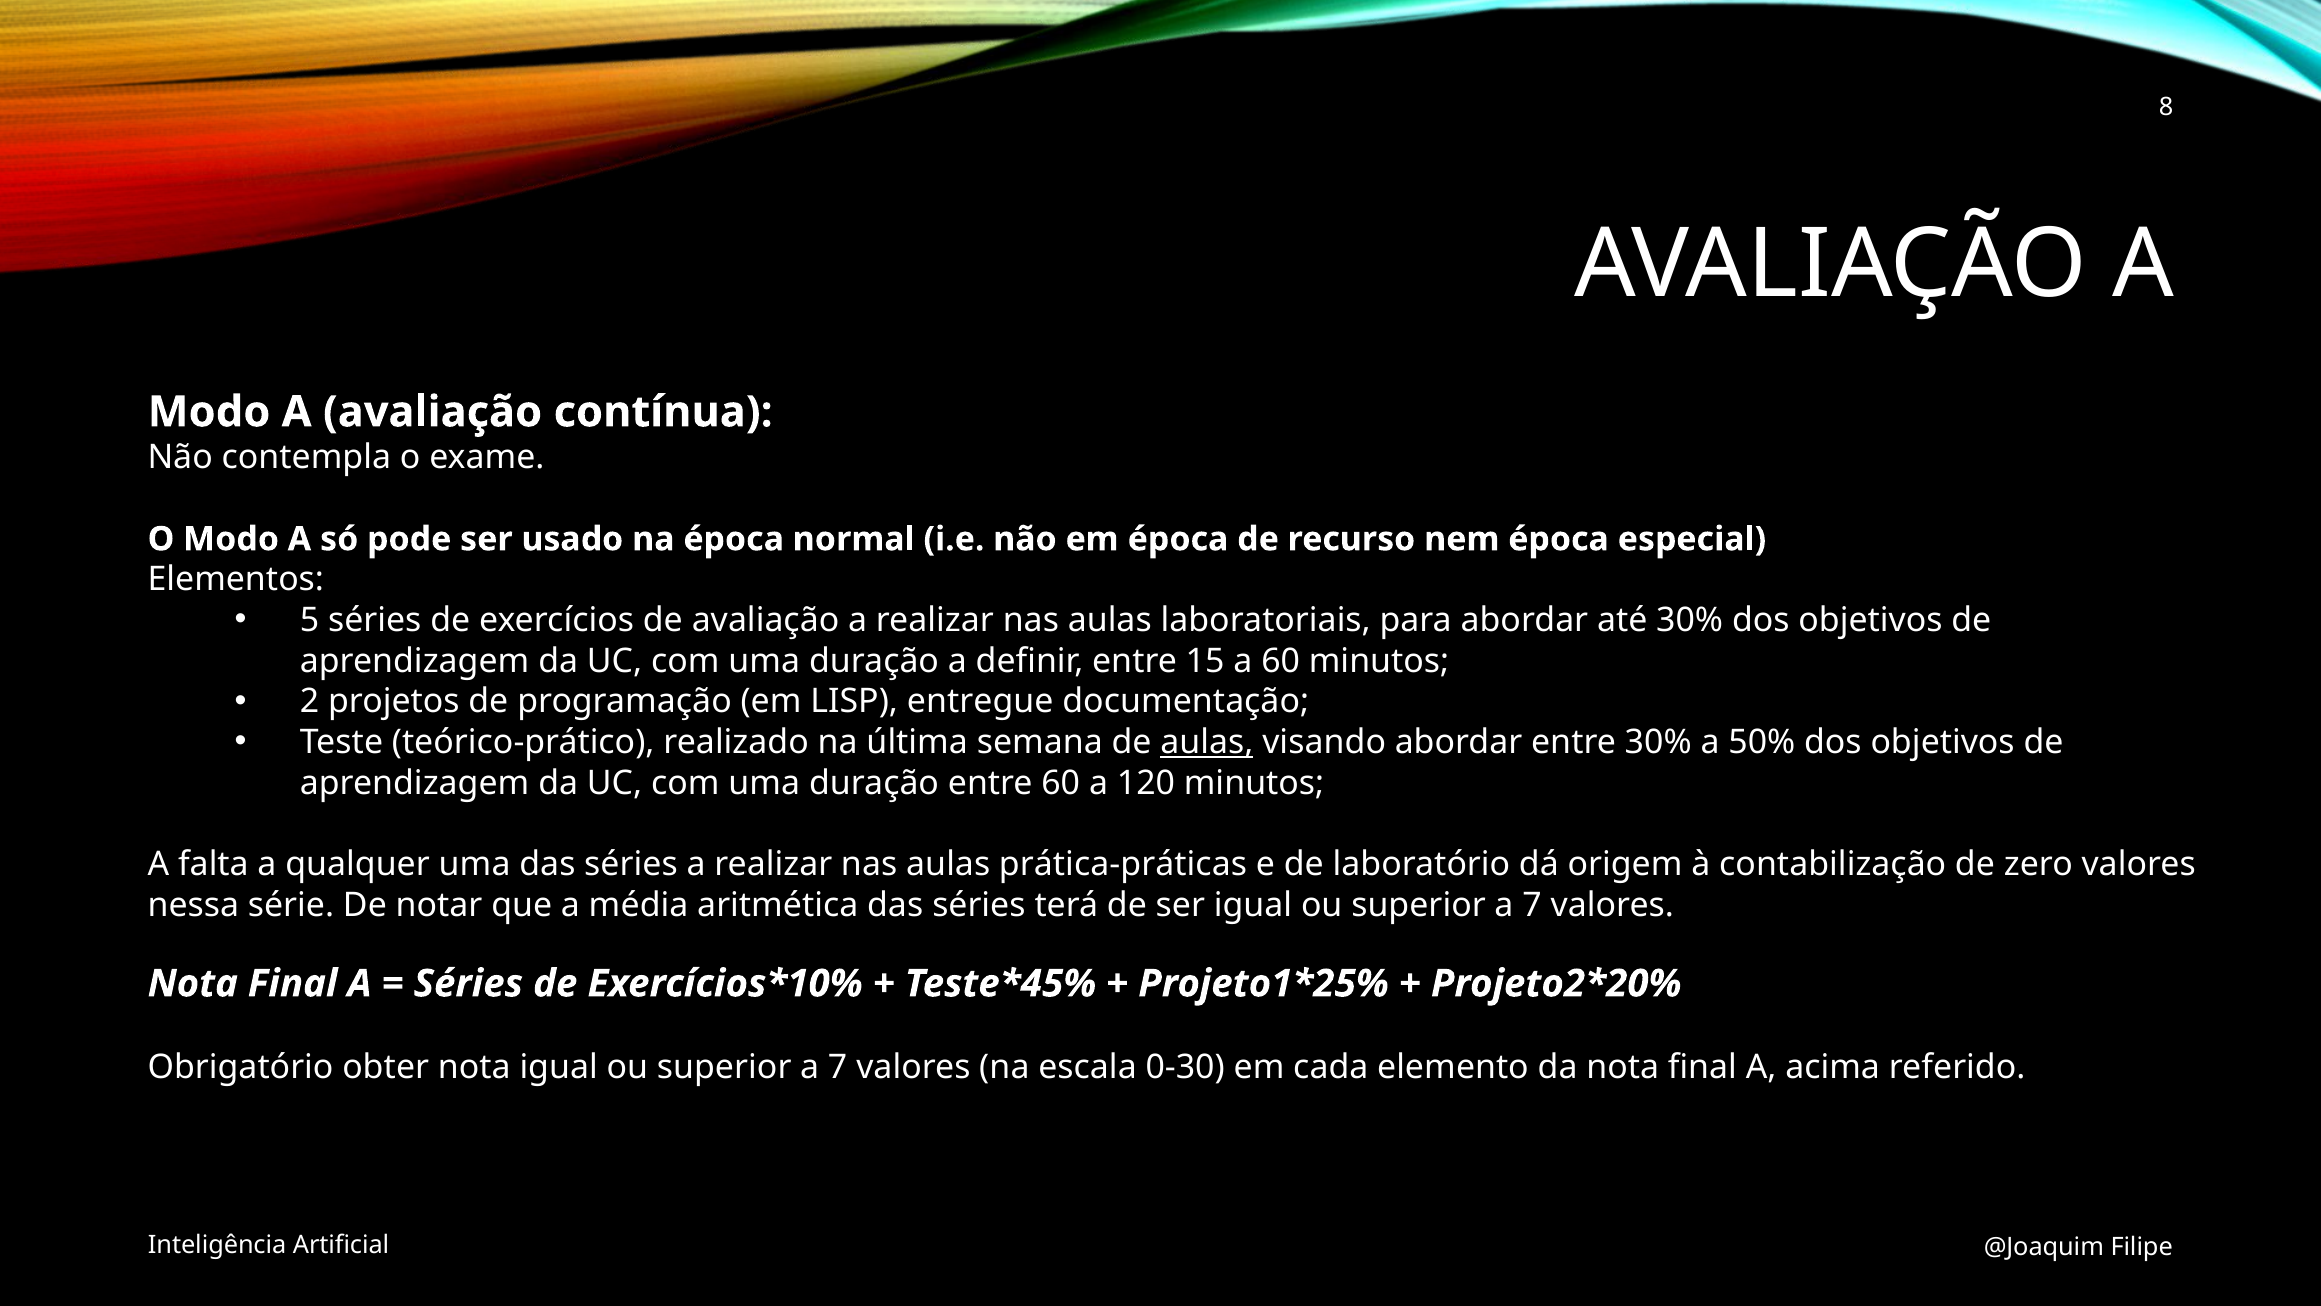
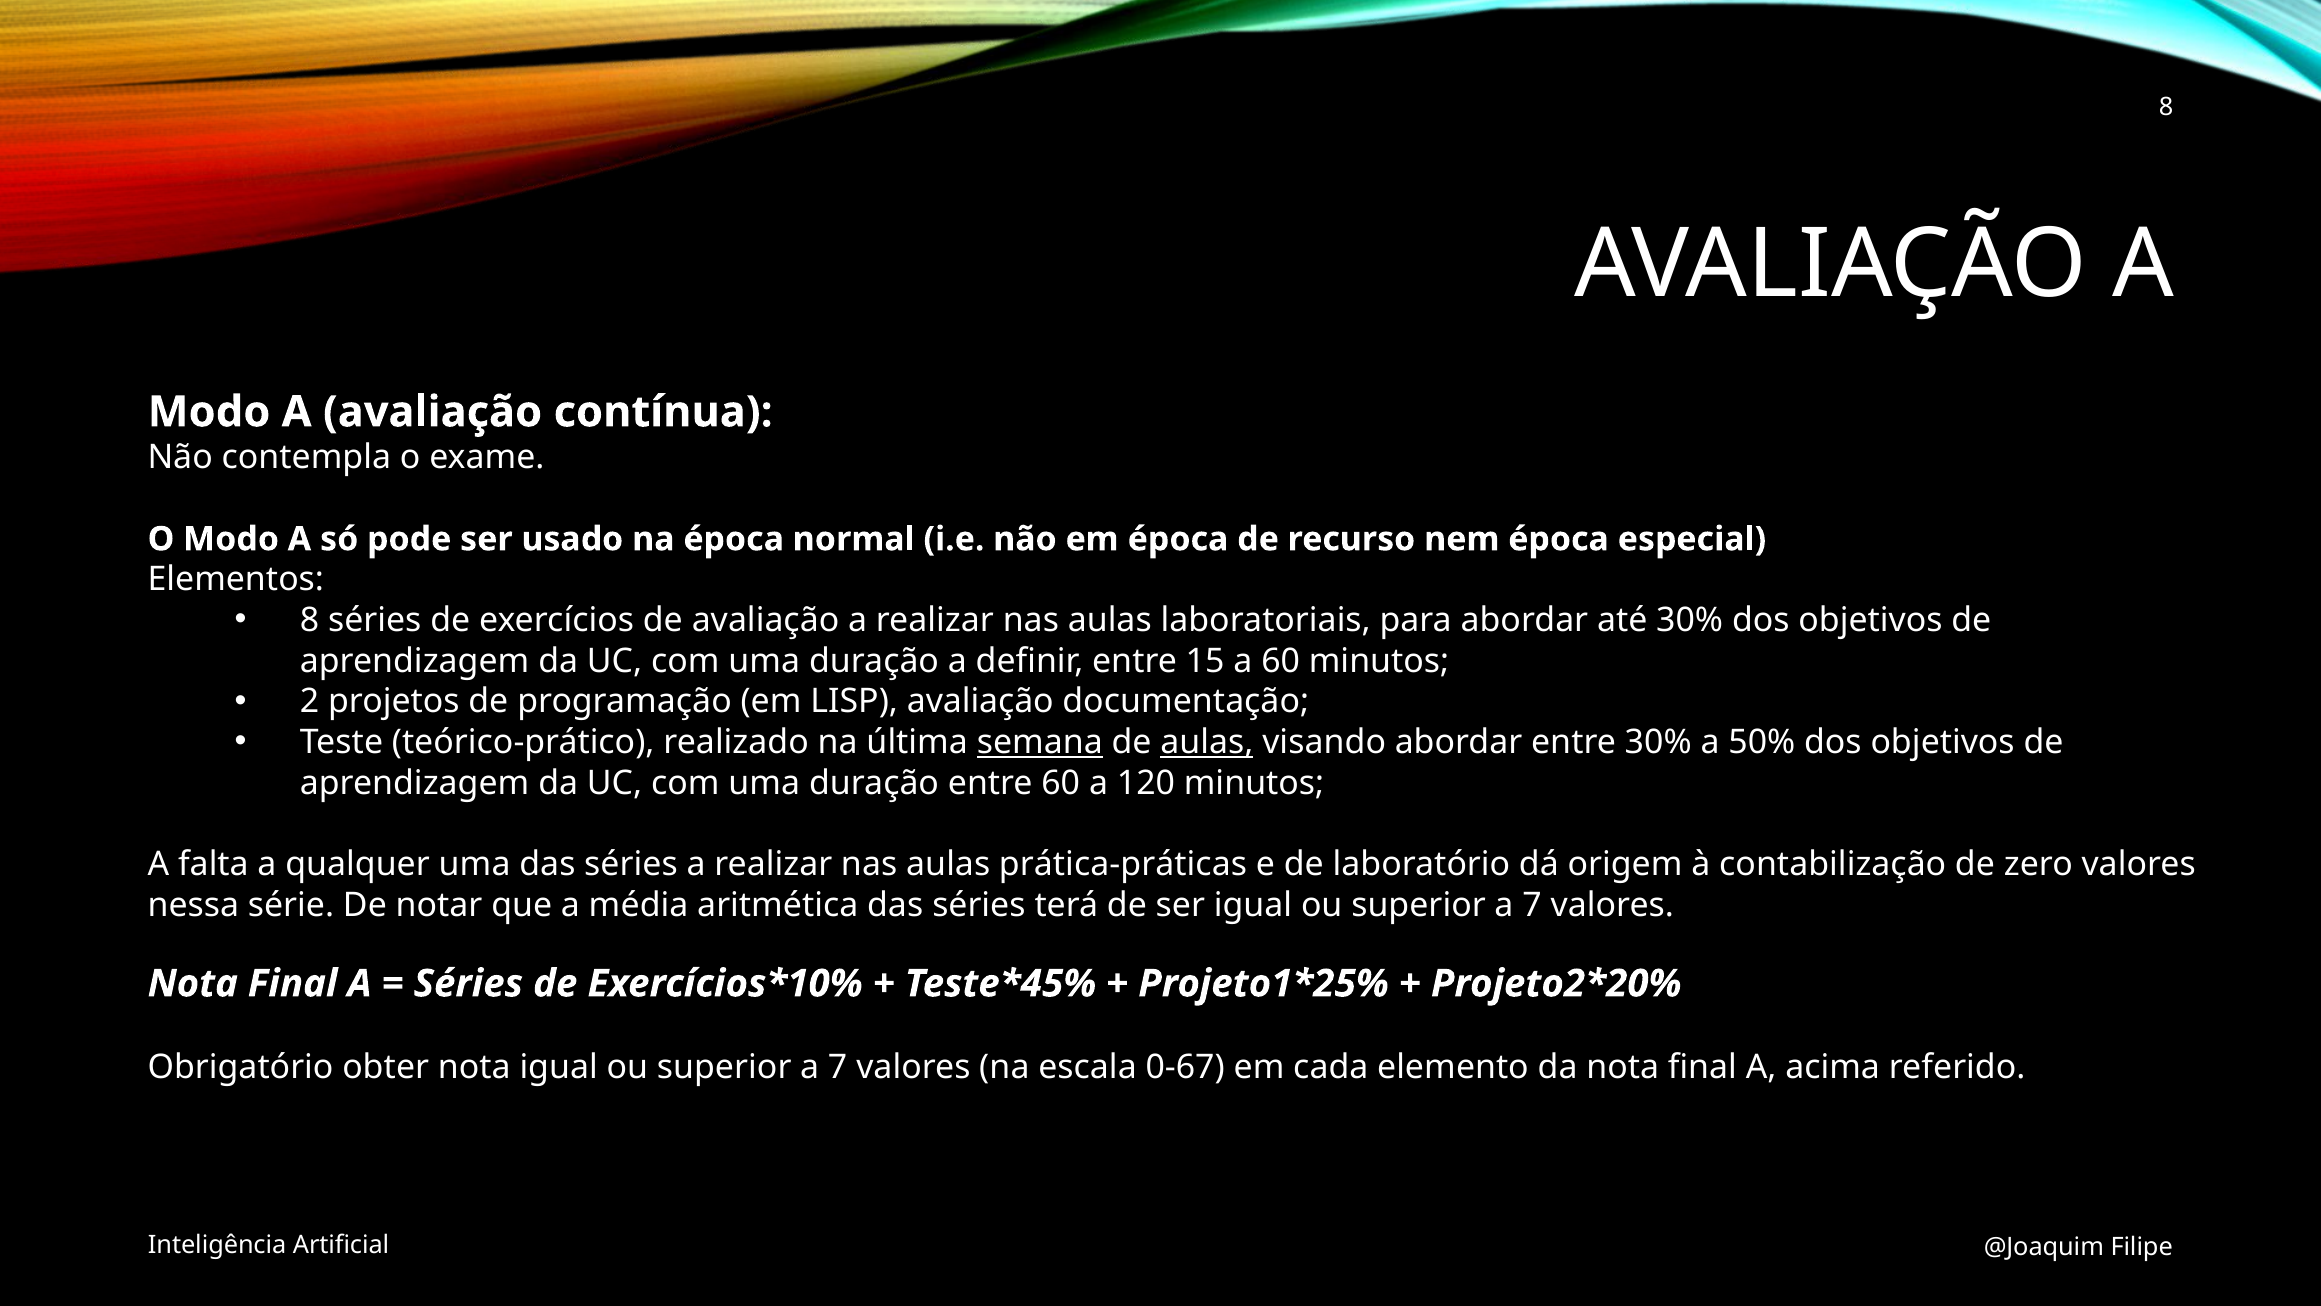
5: 5 -> 8 (310, 620)
LISP entregue: entregue -> avaliação (980, 702)
semana underline: none -> present (1040, 742)
0-30: 0-30 -> 0-67 (1185, 1067)
